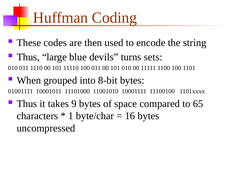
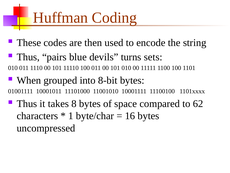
large: large -> pairs (54, 57)
9: 9 -> 8 (74, 103)
65: 65 -> 62 (198, 103)
